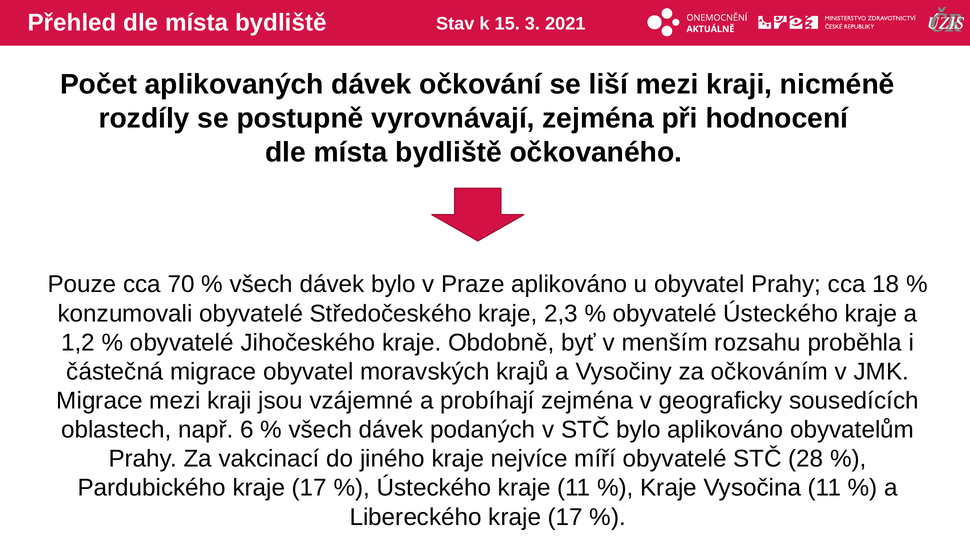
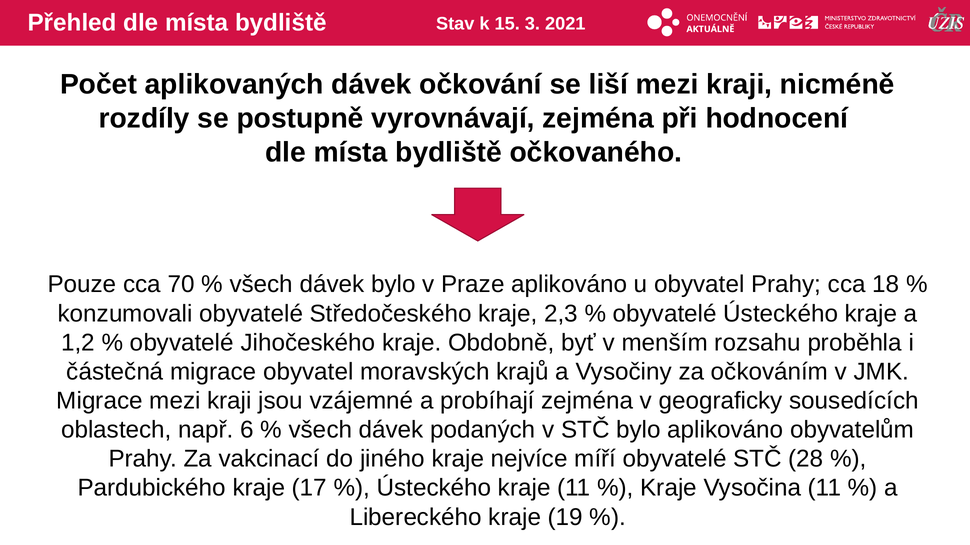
Libereckého kraje 17: 17 -> 19 (565, 518)
